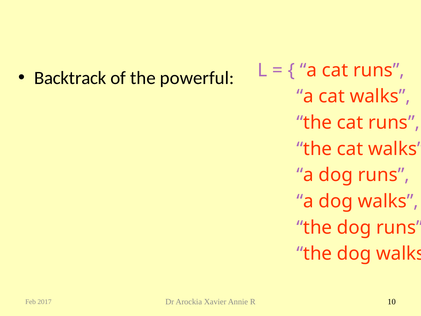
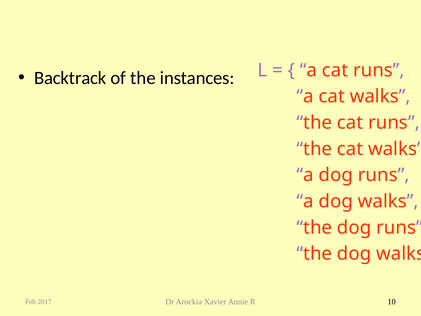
powerful: powerful -> instances (197, 78)
